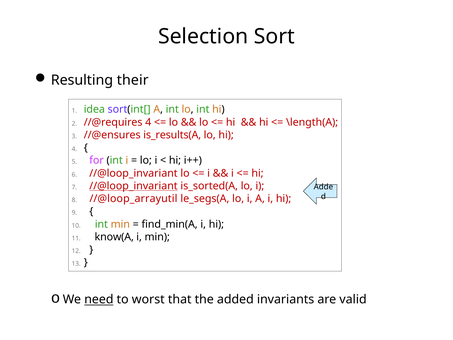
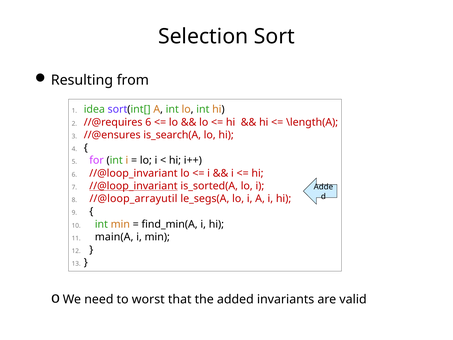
their: their -> from (133, 80)
//@requires 4: 4 -> 6 (148, 122)
is_results(A: is_results(A -> is_search(A (172, 135)
know(A: know(A -> main(A (114, 237)
need underline: present -> none (99, 299)
